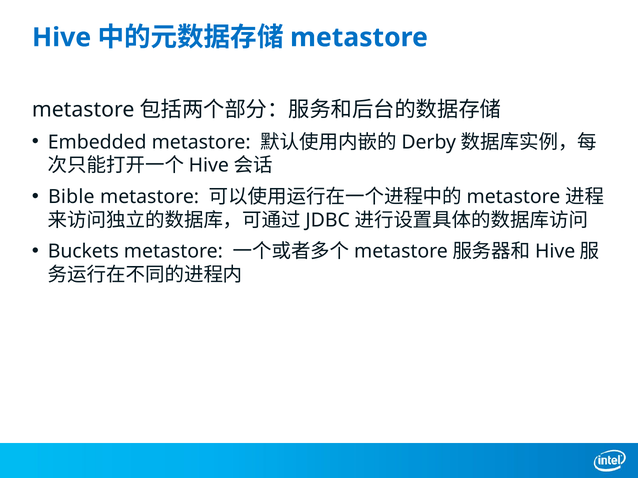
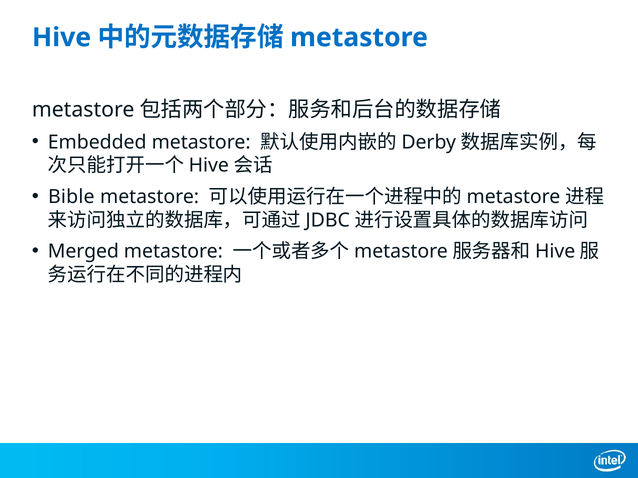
Buckets: Buckets -> Merged (83, 252)
